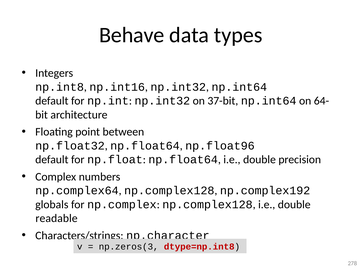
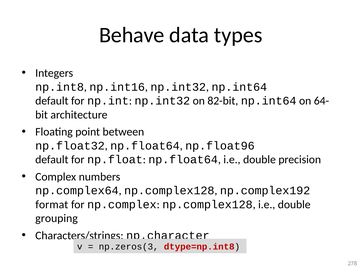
37-bit: 37-bit -> 82-bit (223, 101)
globals: globals -> format (52, 204)
readable: readable -> grouping (57, 218)
